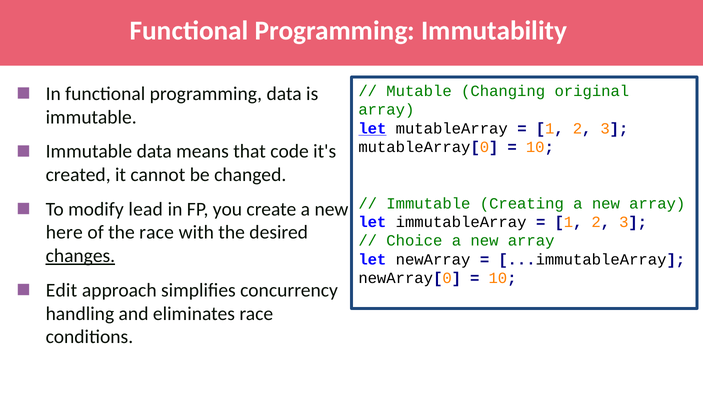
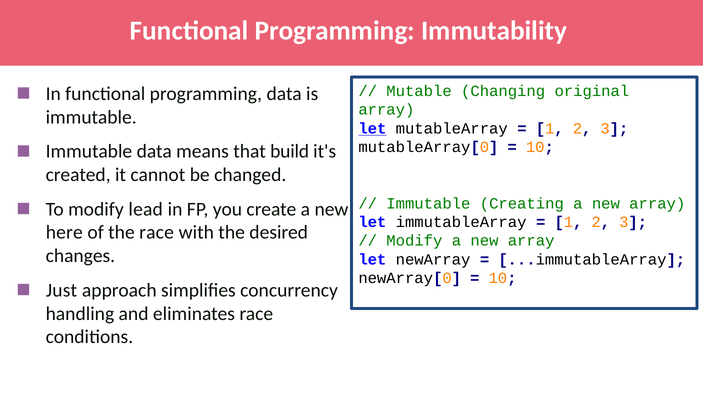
code: code -> build (290, 152)
Choice: Choice -> Modify (414, 241)
changes underline: present -> none (80, 256)
Edit: Edit -> Just (62, 290)
